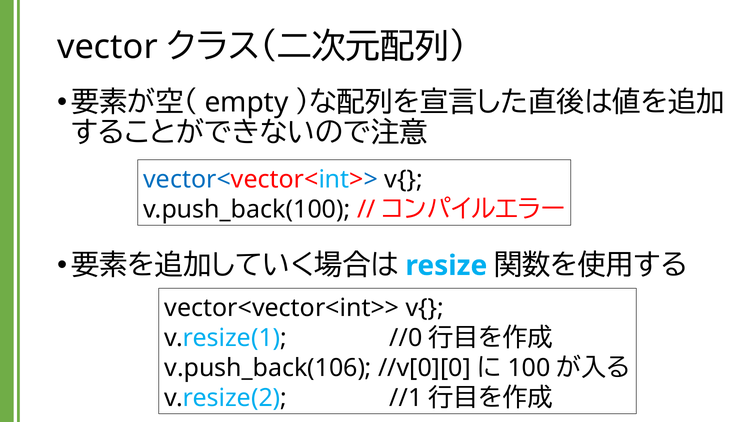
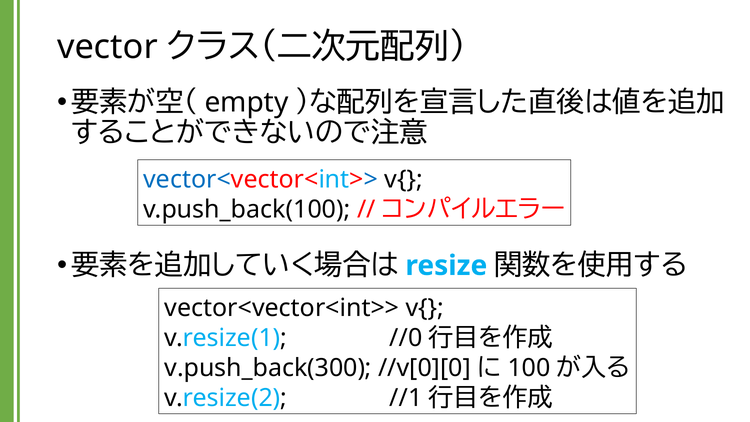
v.push_back(106: v.push_back(106 -> v.push_back(300 (268, 368)
